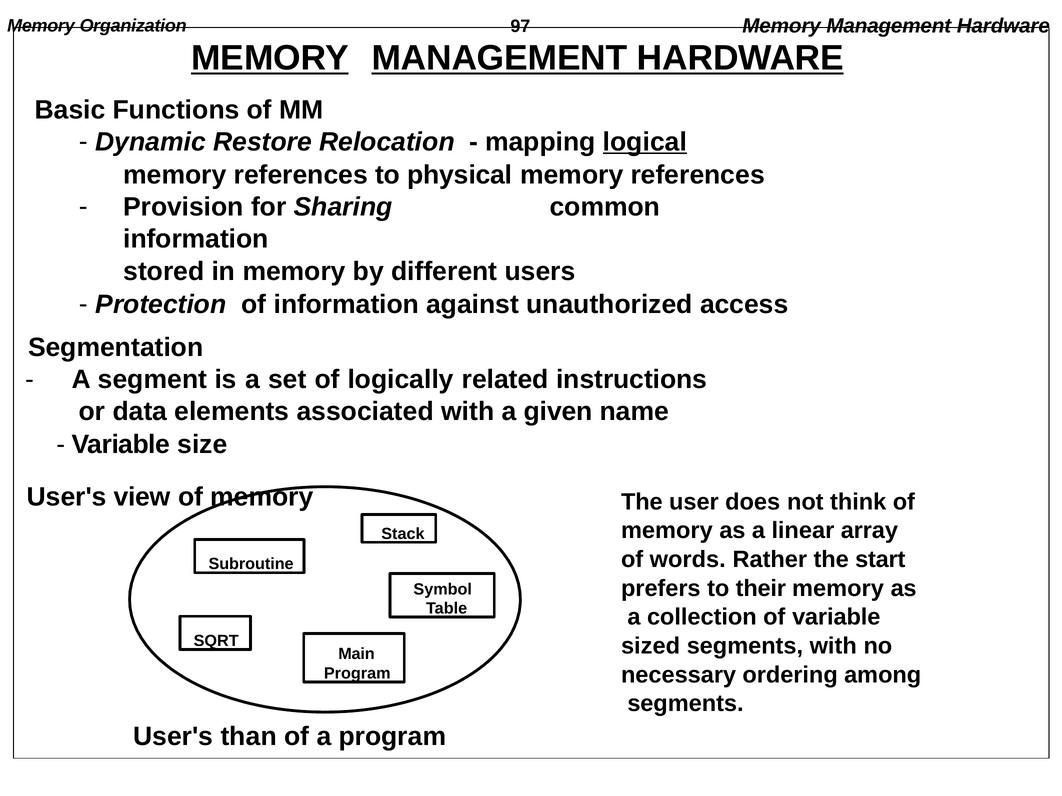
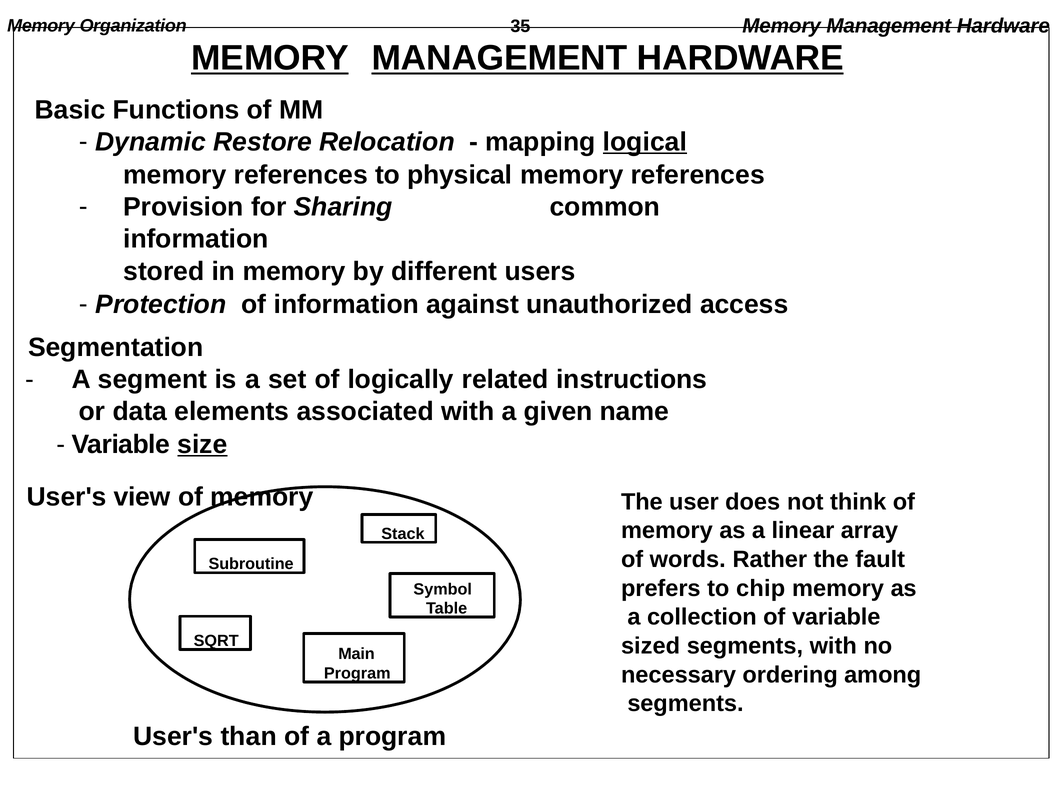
97: 97 -> 35 (520, 26)
size underline: none -> present (202, 445)
start: start -> fault (880, 560)
their: their -> chip (761, 589)
